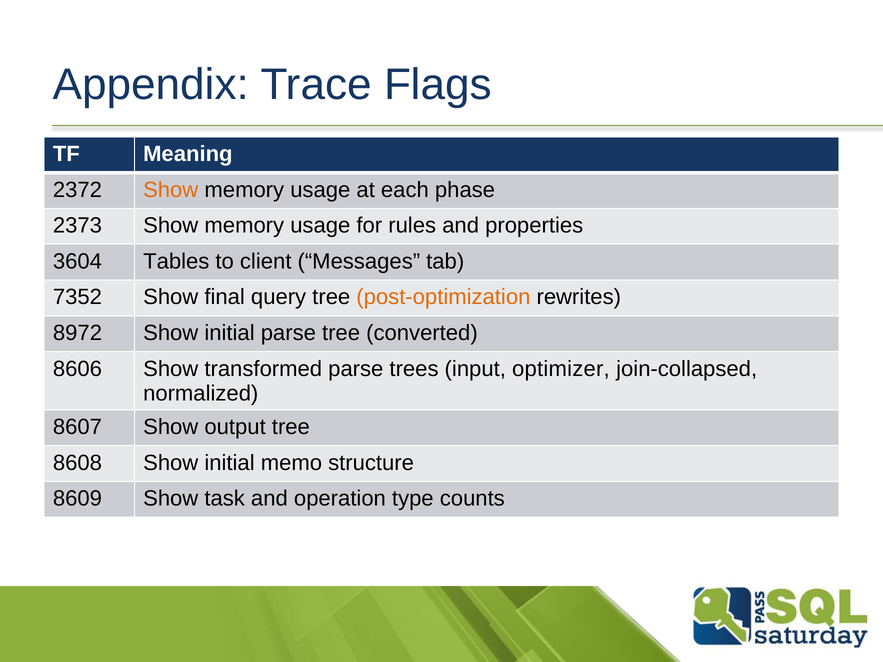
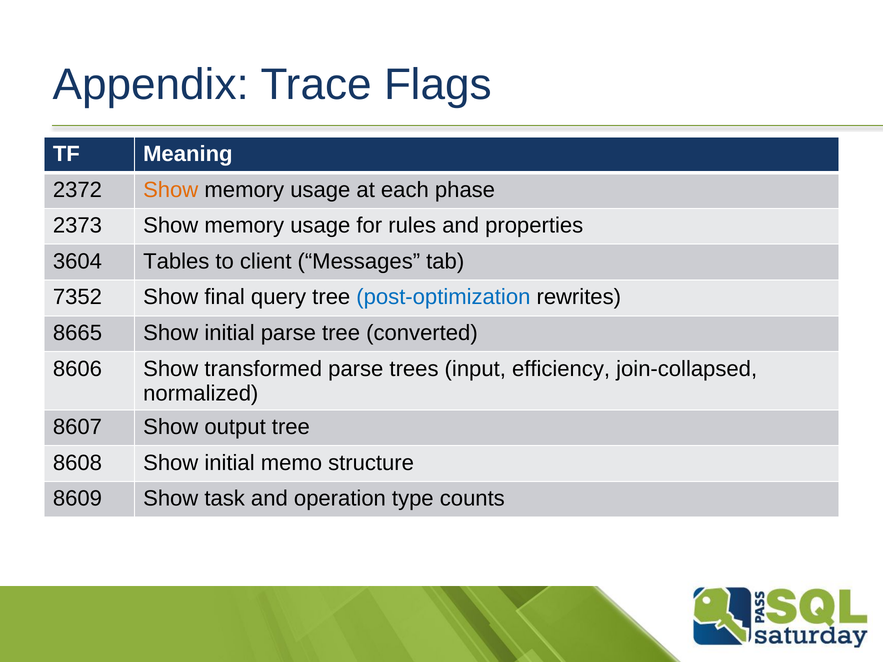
post-optimization colour: orange -> blue (443, 297)
8972: 8972 -> 8665 (78, 333)
optimizer: optimizer -> efficiency (561, 369)
